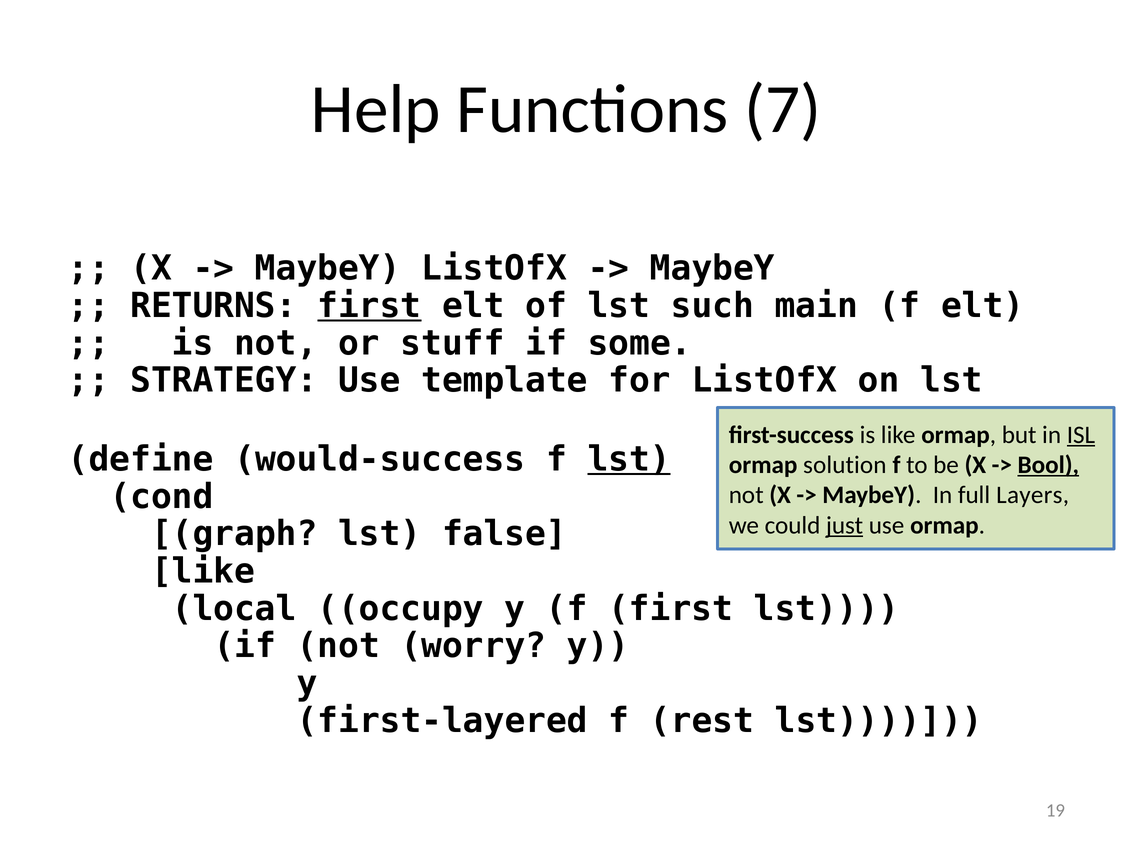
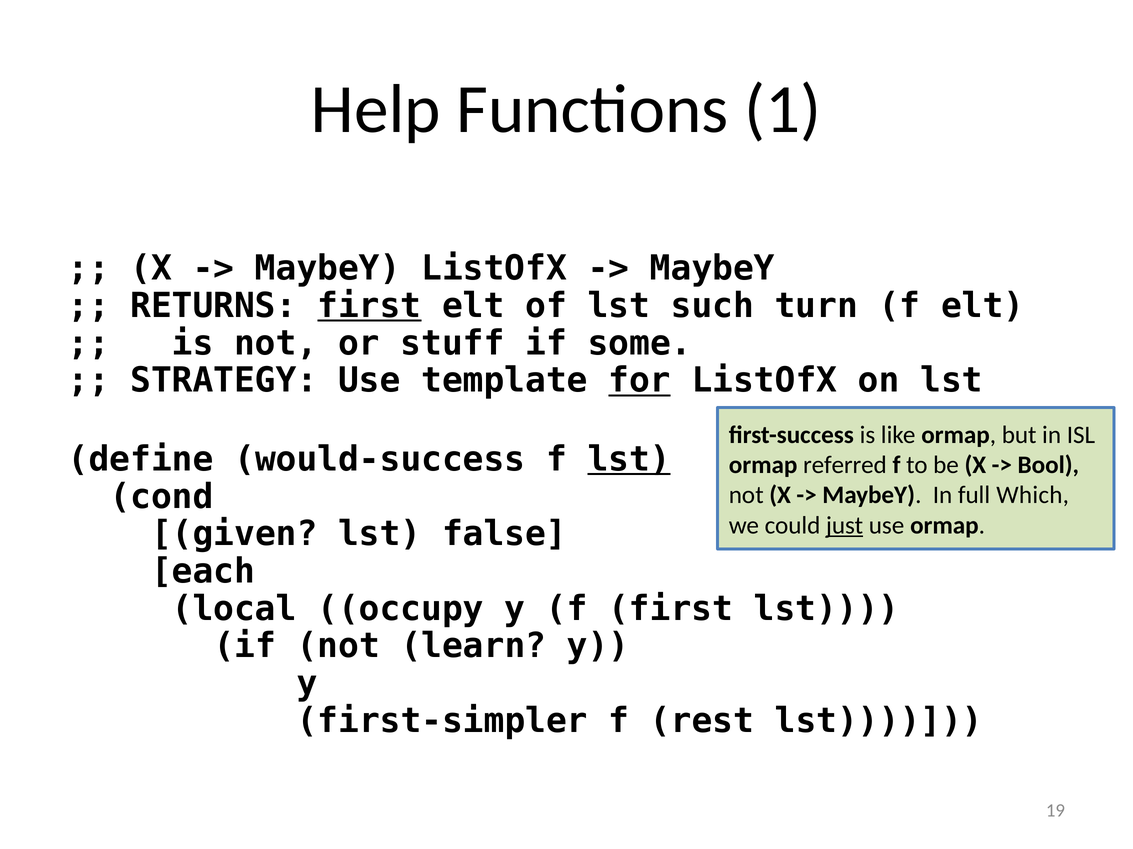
7: 7 -> 1 (783, 110)
main: main -> turn (816, 306)
for underline: none -> present (640, 381)
ISL underline: present -> none (1081, 435)
solution: solution -> referred (845, 465)
Bool underline: present -> none (1048, 465)
Layers: Layers -> Which (1033, 496)
graph: graph -> given (234, 534)
like: like -> each (203, 572)
worry: worry -> learn (473, 647)
first-layered: first-layered -> first-simpler (442, 721)
